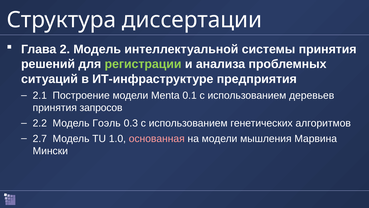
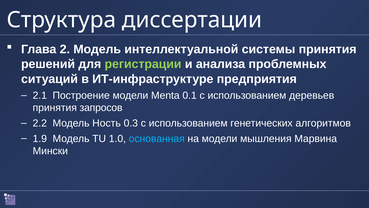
Гоэль: Гоэль -> Ность (107, 123)
2.7: 2.7 -> 1.9 (40, 138)
основанная colour: pink -> light blue (157, 138)
